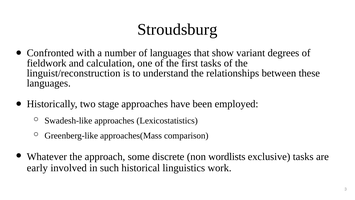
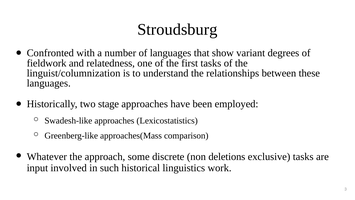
calculation: calculation -> relatedness (111, 63)
linguist/reconstruction: linguist/reconstruction -> linguist/columnization (74, 73)
wordlists: wordlists -> deletions (227, 157)
early: early -> input (37, 168)
